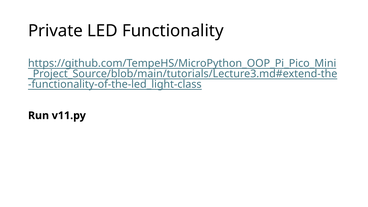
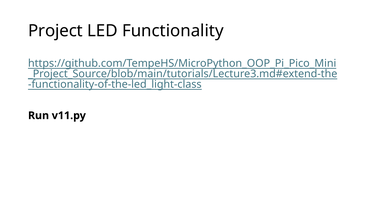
Private: Private -> Project (55, 31)
